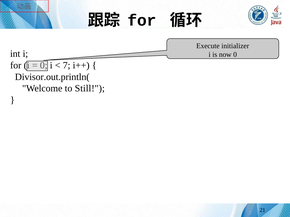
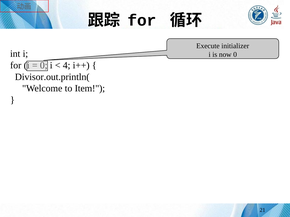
7: 7 -> 4 (67, 65)
Still: Still -> Item (90, 89)
